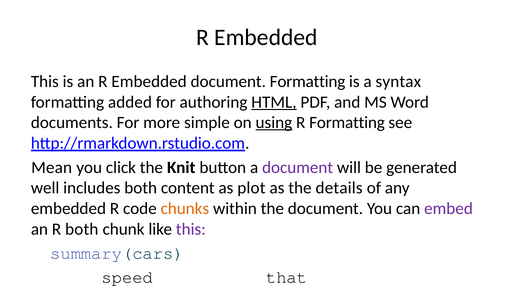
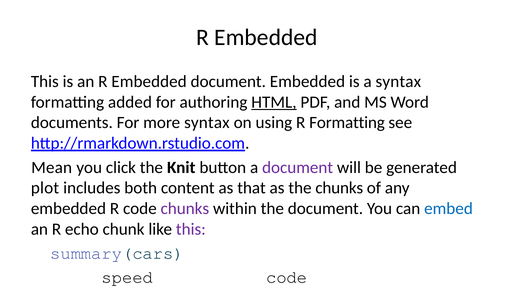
document Formatting: Formatting -> Embedded (307, 82)
more simple: simple -> syntax (207, 123)
using underline: present -> none (274, 123)
well: well -> plot (45, 188)
plot: plot -> that (251, 188)
the details: details -> chunks (339, 188)
chunks colour: orange -> purple (185, 209)
embed colour: purple -> blue (448, 209)
R both: both -> echo (82, 229)
speed that: that -> code (287, 277)
